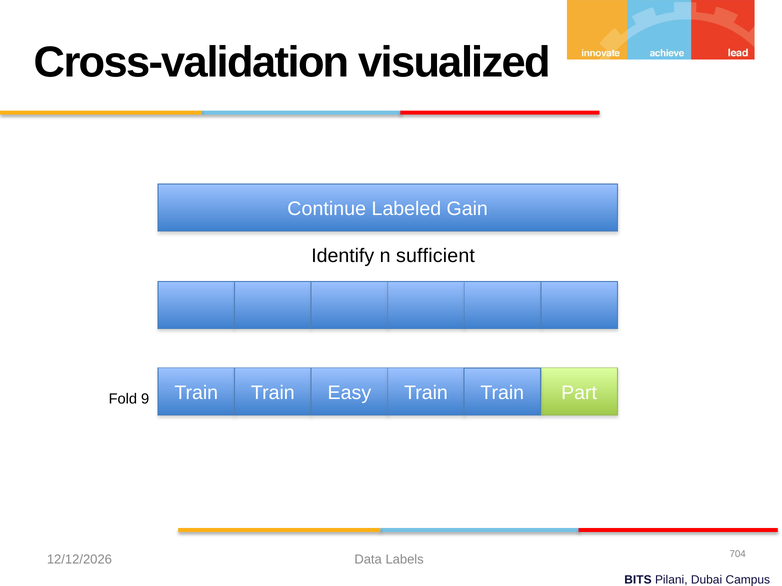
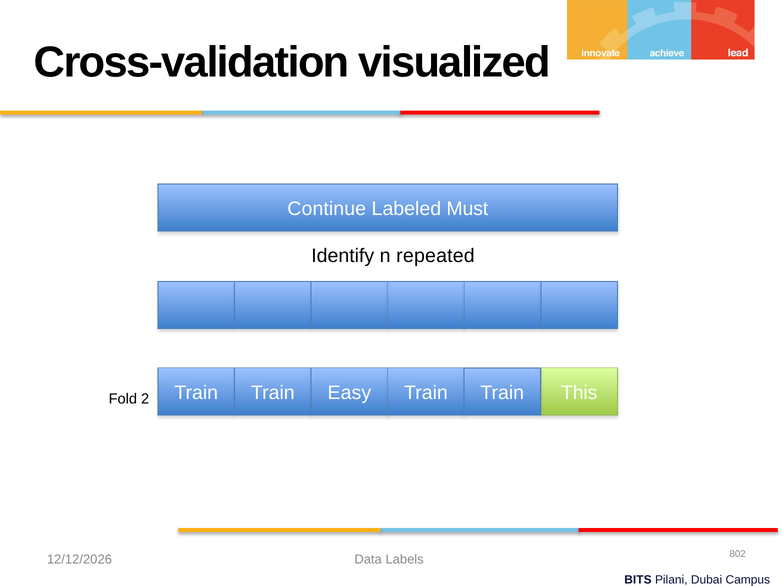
Gain: Gain -> Must (467, 209)
sufficient: sufficient -> repeated (435, 256)
Part: Part -> This (579, 393)
9: 9 -> 2 (145, 399)
704: 704 -> 802 (738, 555)
